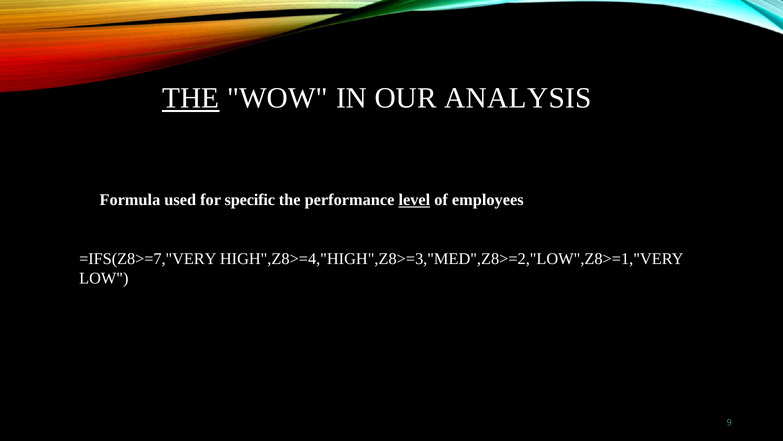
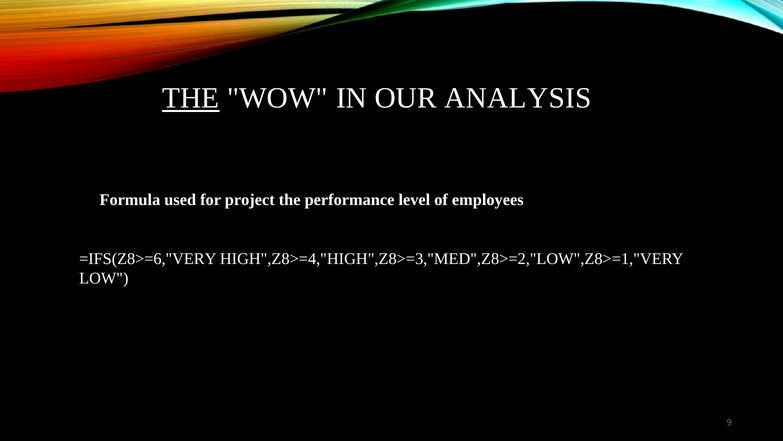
specific: specific -> project (250, 200)
level underline: present -> none (414, 200)
=IFS(Z8>=7,"VERY: =IFS(Z8>=7,"VERY -> =IFS(Z8>=6,"VERY (148, 259)
